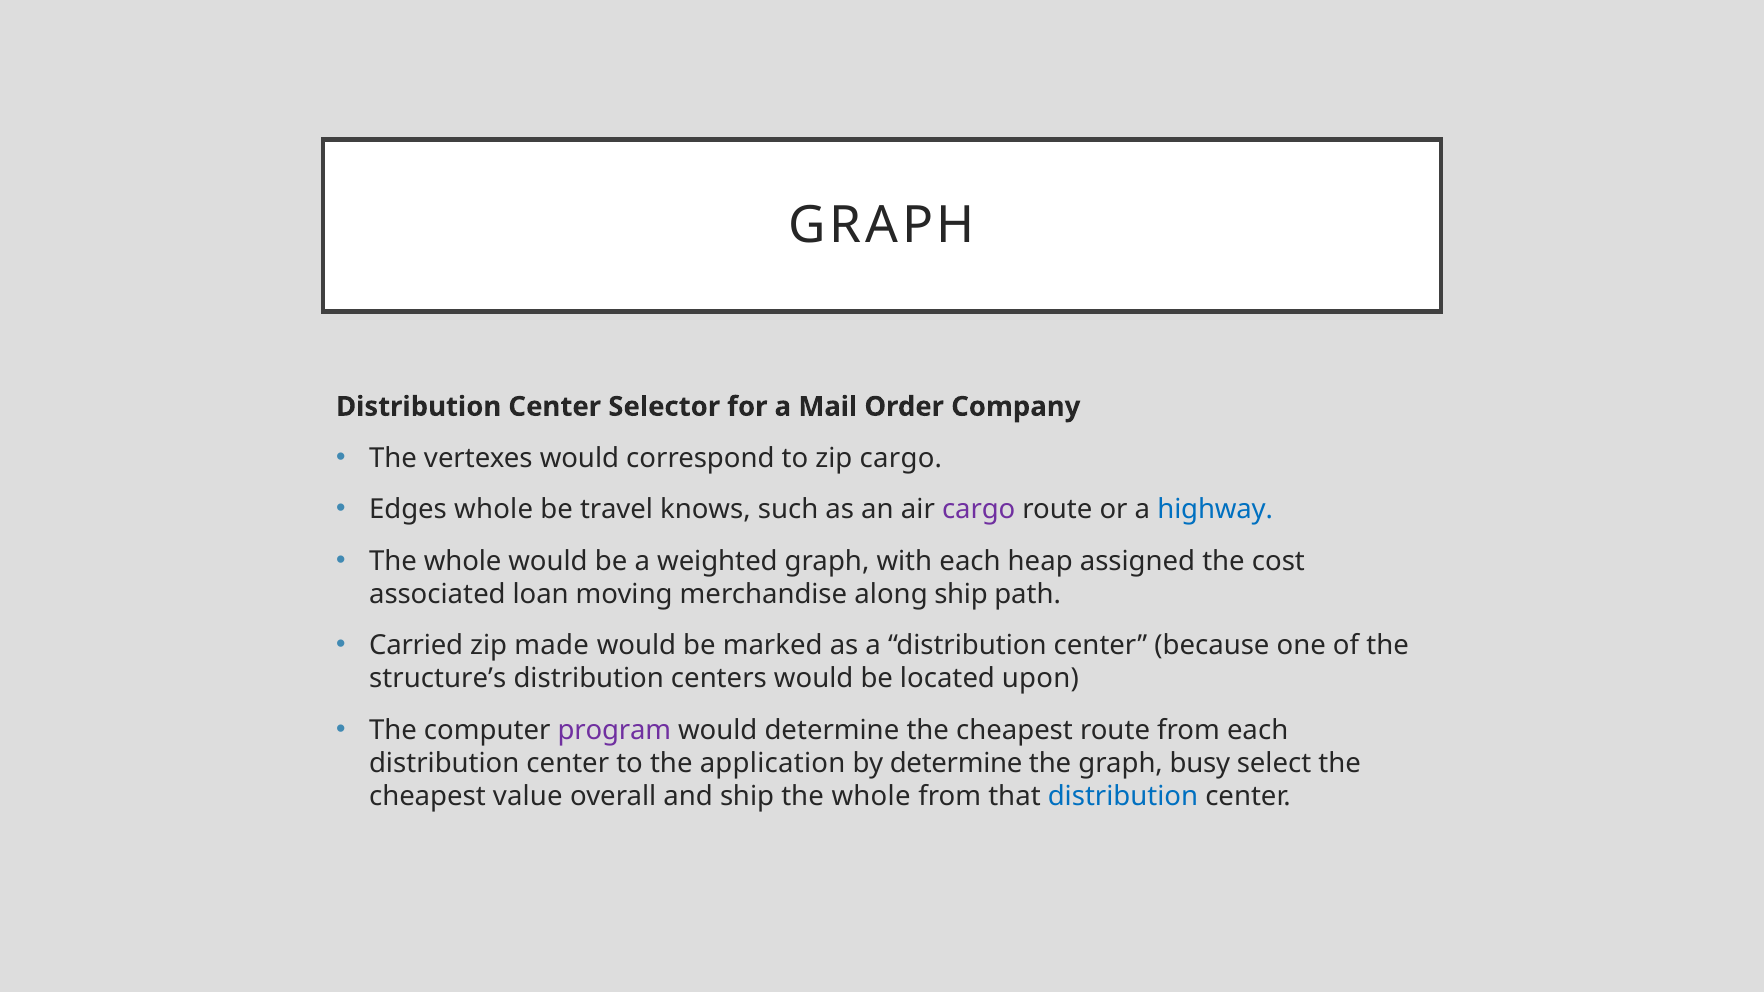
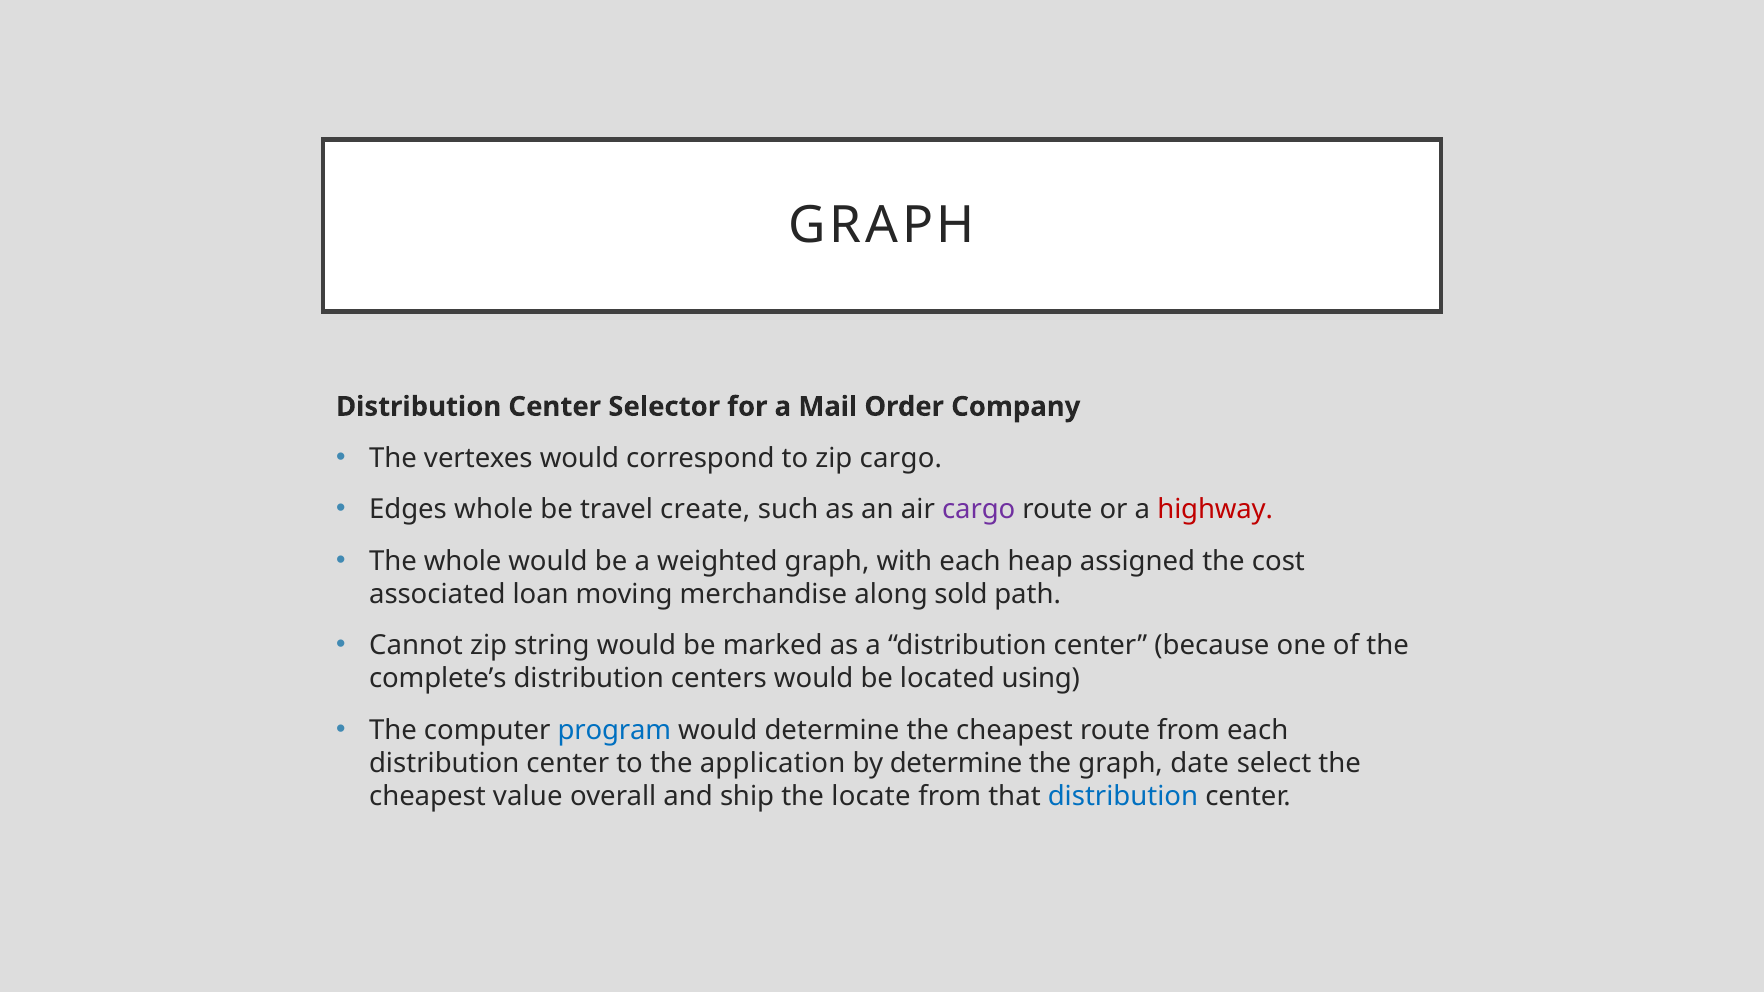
knows: knows -> create (705, 510)
highway colour: blue -> red (1215, 510)
along ship: ship -> sold (961, 594)
Carried: Carried -> Cannot (416, 646)
made: made -> string (552, 646)
structure’s: structure’s -> complete’s (438, 679)
upon: upon -> using (1041, 679)
program colour: purple -> blue (614, 730)
busy: busy -> date (1200, 763)
ship the whole: whole -> locate (871, 796)
